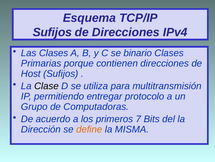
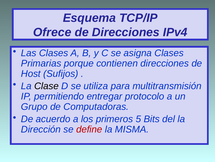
Sufijos: Sufijos -> Ofrece (52, 32)
binario: binario -> asigna (138, 53)
7: 7 -> 5 (138, 119)
define colour: orange -> red (89, 129)
